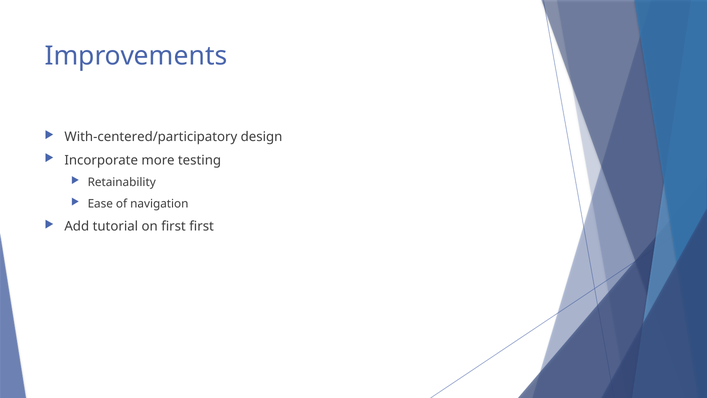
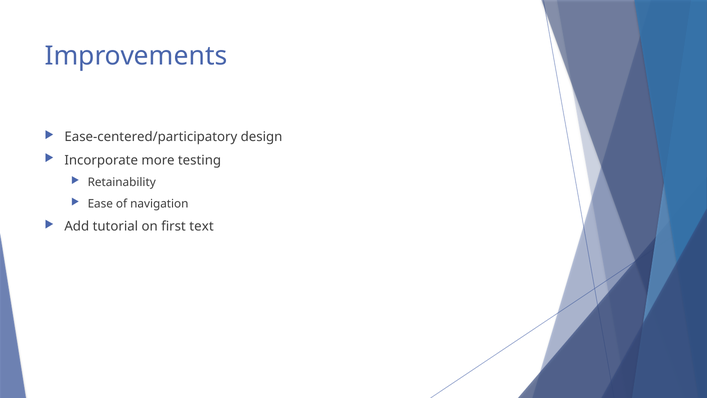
With-centered/participatory: With-centered/participatory -> Ease-centered/participatory (151, 137)
first first: first -> text (202, 226)
